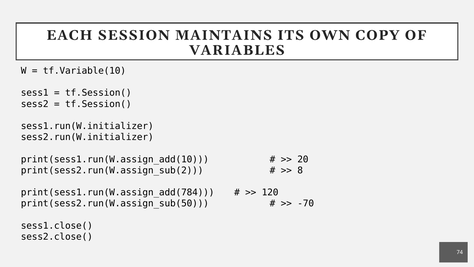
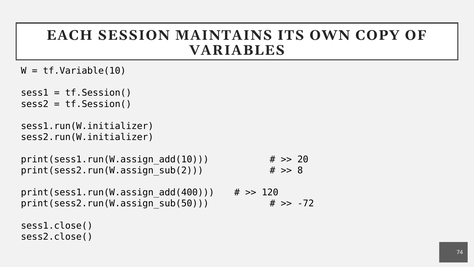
print(sess1.run(W.assign_add(784: print(sess1.run(W.assign_add(784 -> print(sess1.run(W.assign_add(400 (118, 192)
-70: -70 -> -72 (306, 203)
